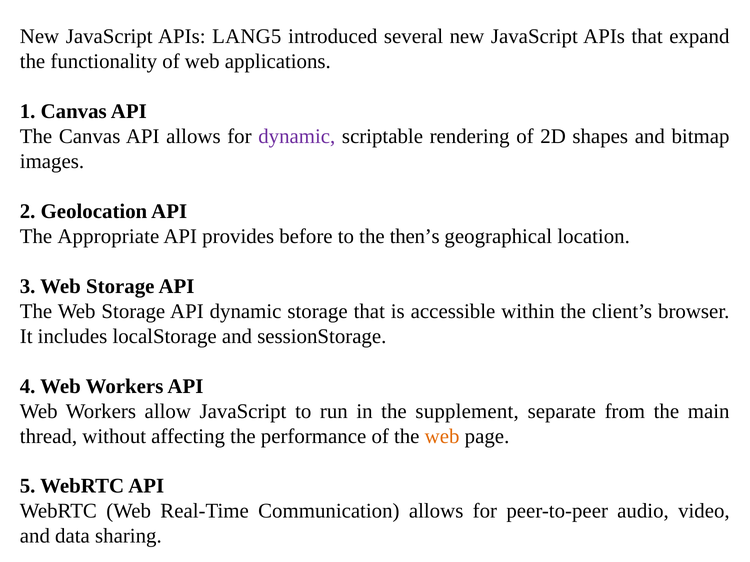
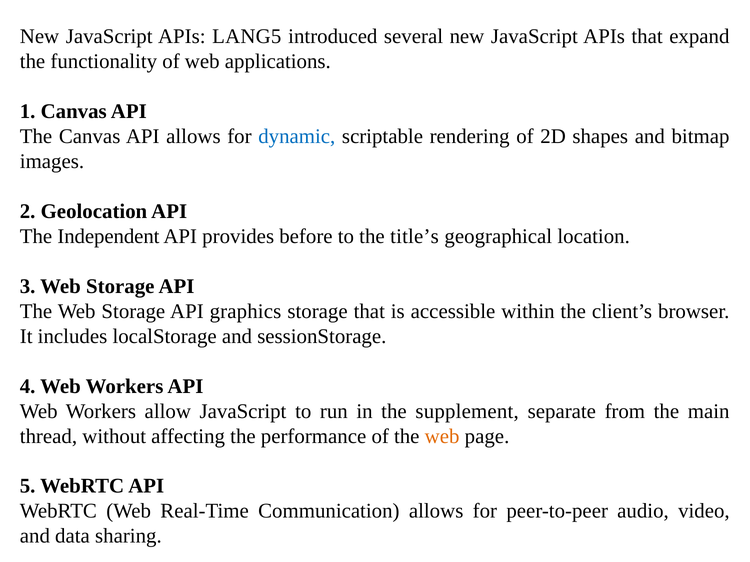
dynamic colour: purple -> blue (297, 136)
Appropriate: Appropriate -> Independent (108, 236)
then’s: then’s -> title’s (414, 236)
API dynamic: dynamic -> graphics (245, 311)
